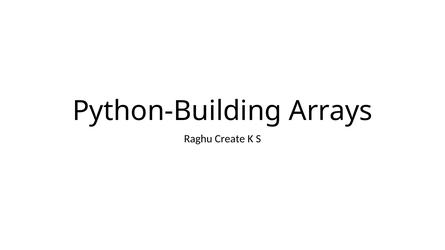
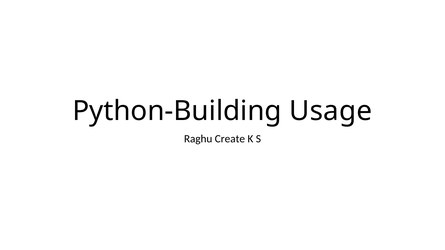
Arrays: Arrays -> Usage (331, 111)
